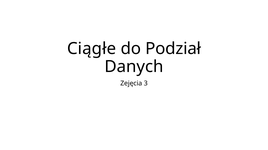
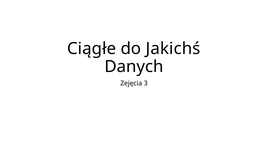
Podział: Podział -> Jakichś (173, 49)
